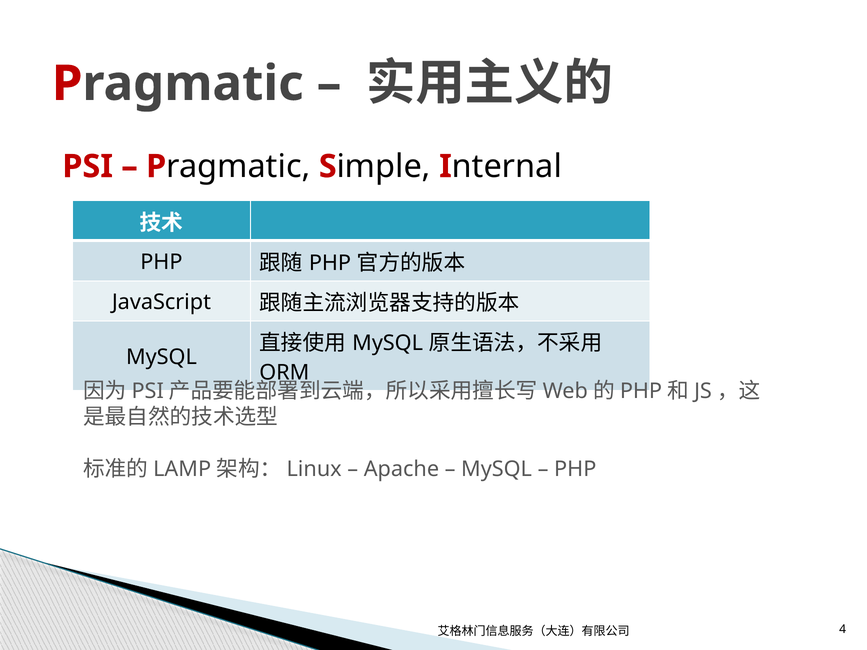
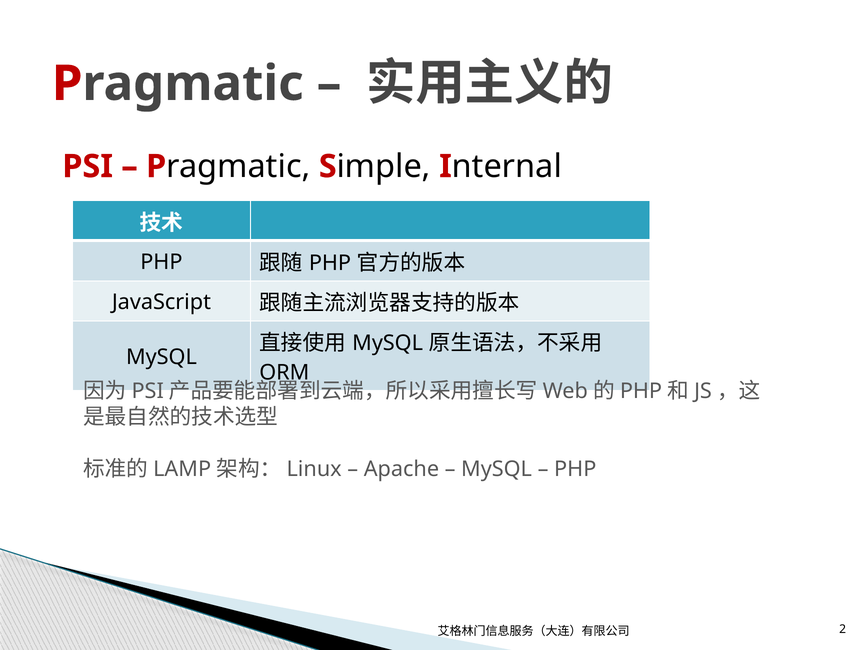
4: 4 -> 2 (843, 630)
